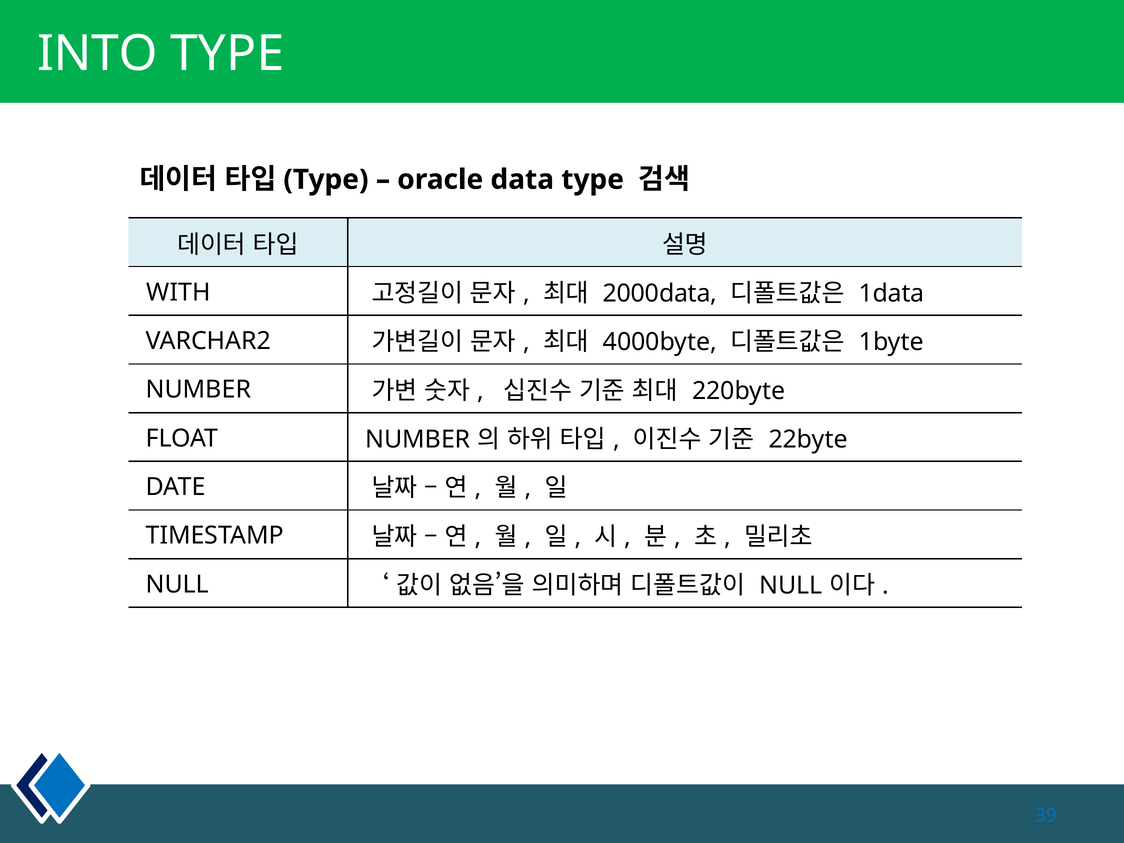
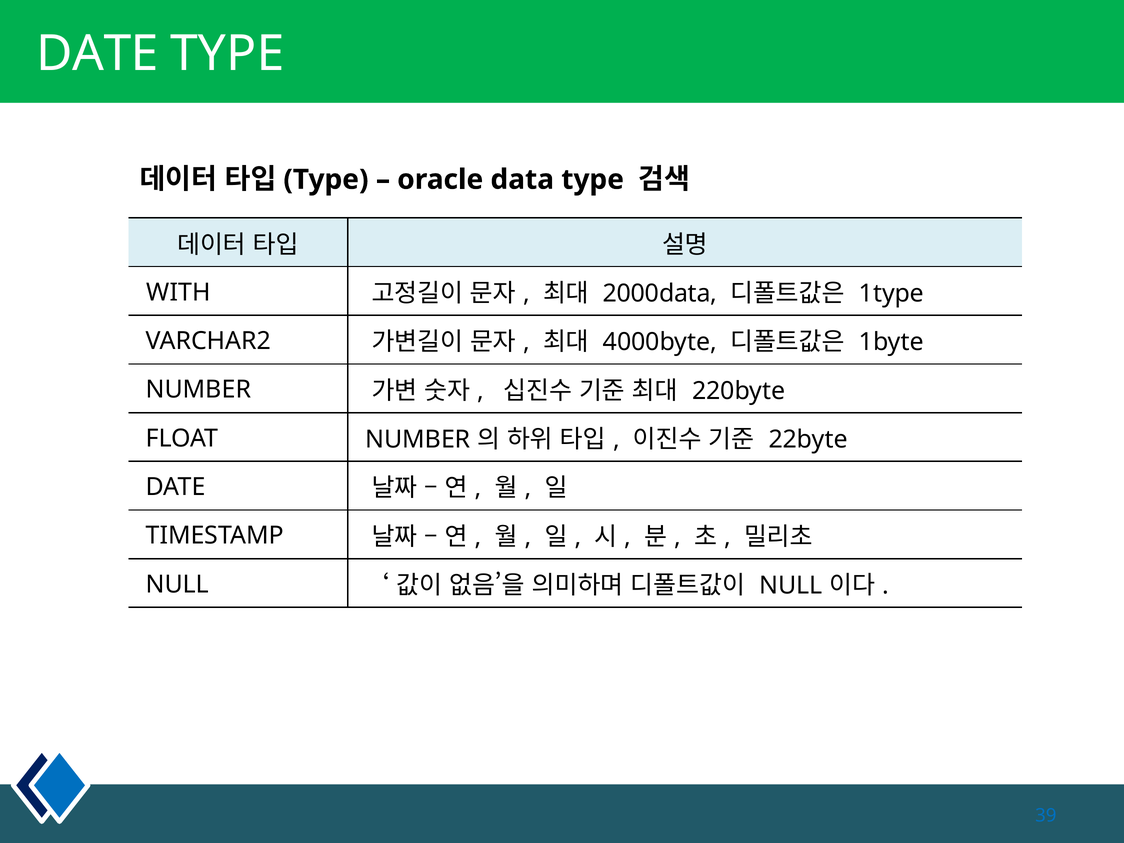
INTO: INTO -> DATE (97, 54)
1data: 1data -> 1type (891, 293)
